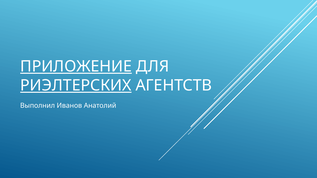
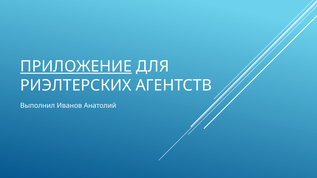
РИЭЛТЕРСКИХ underline: present -> none (76, 85)
